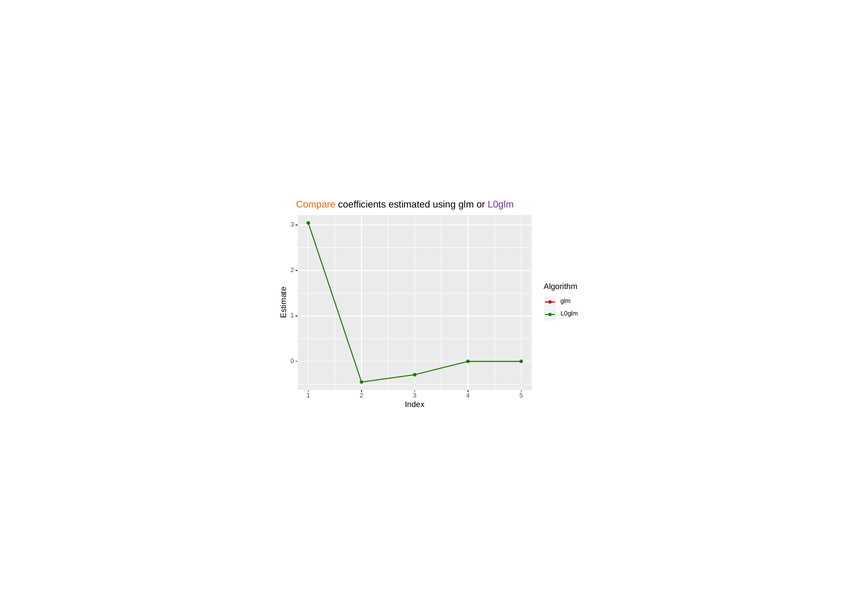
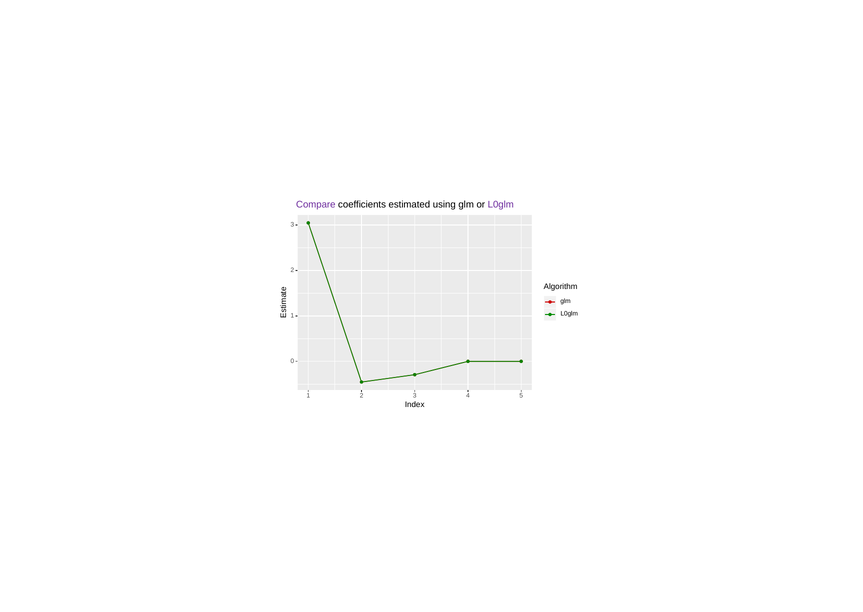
Compare colour: orange -> purple (316, 204)
